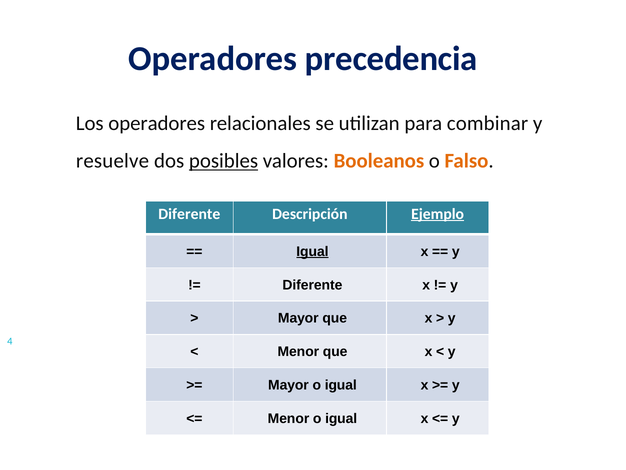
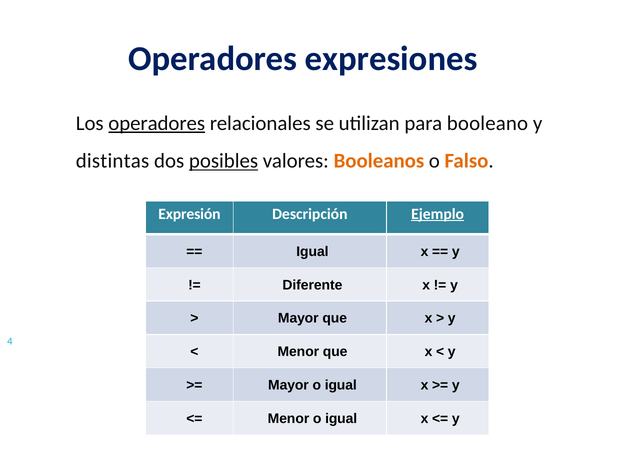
precedencia: precedencia -> expresiones (391, 58)
operadores underline: none -> present (157, 123)
combinar: combinar -> booleano (487, 123)
resuelve: resuelve -> distintas (113, 161)
Diferente: Diferente -> Expresión (189, 214)
Igual underline: present -> none (312, 251)
